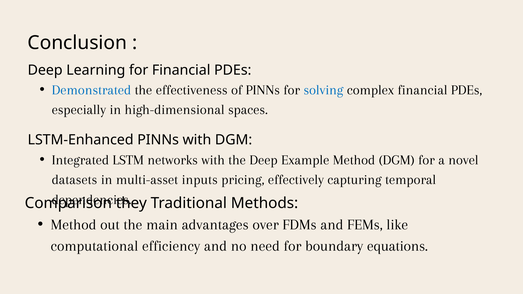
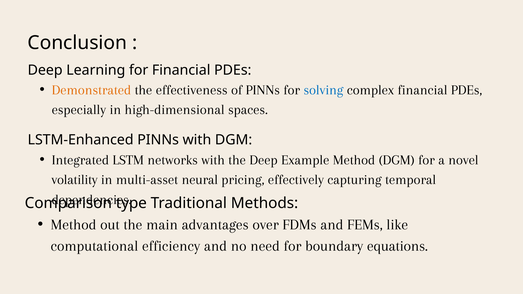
Demonstrated colour: blue -> orange (91, 90)
datasets: datasets -> volatility (75, 180)
inputs: inputs -> neural (200, 180)
they: they -> type (131, 203)
